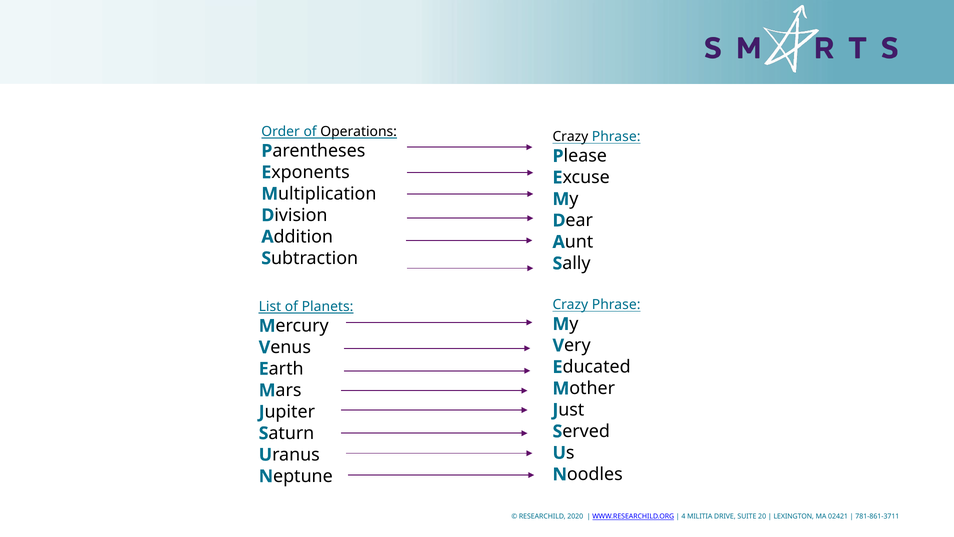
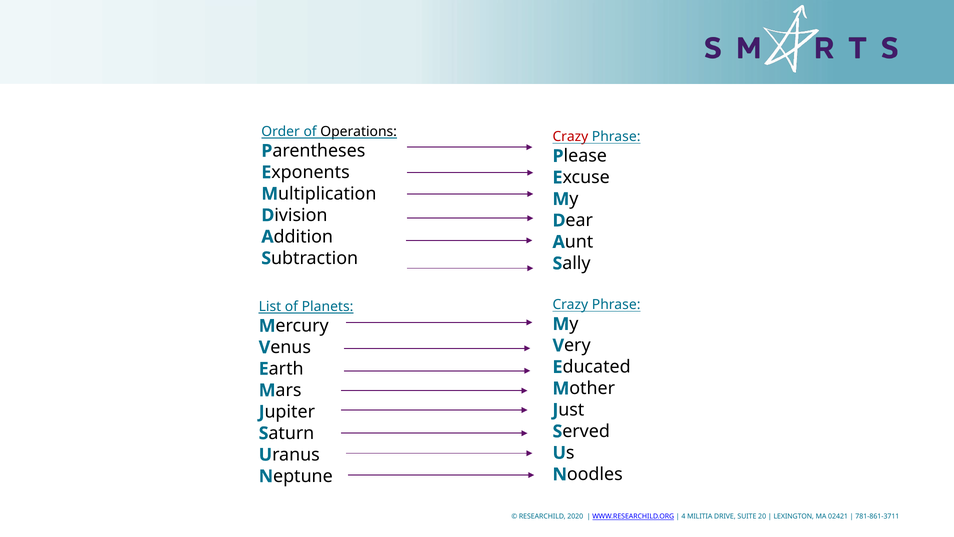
Crazy colour: black -> red (570, 137)
